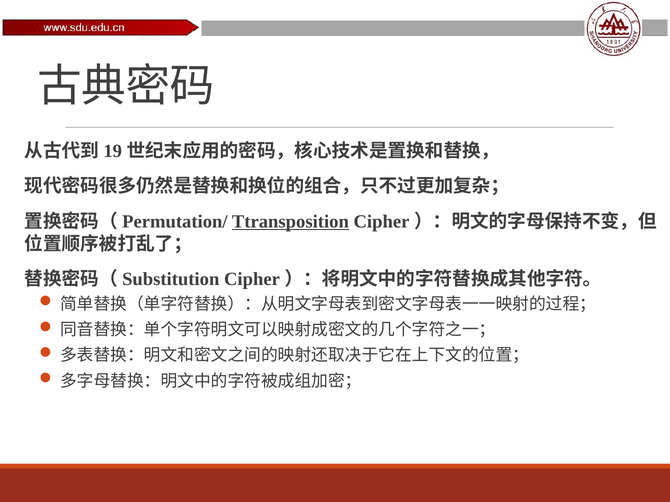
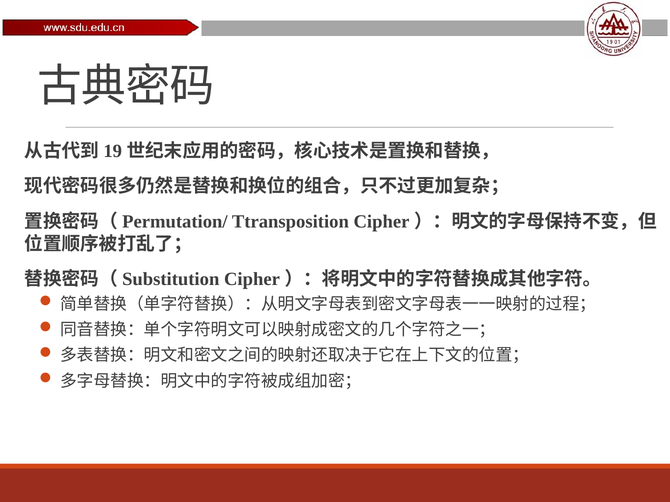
Ttransposition underline: present -> none (290, 222)
